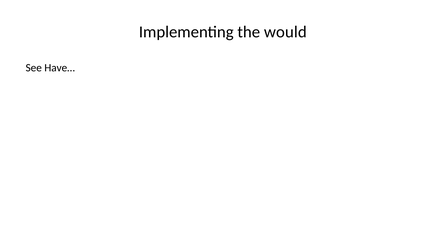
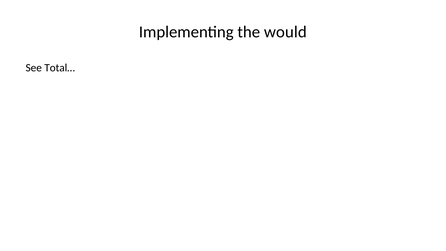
Have…: Have… -> Total… (60, 68)
